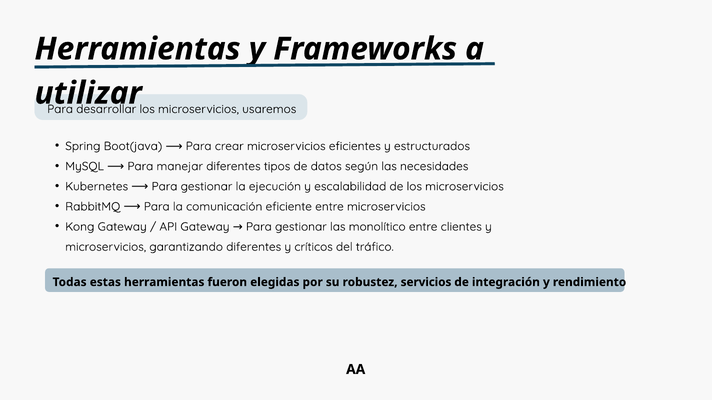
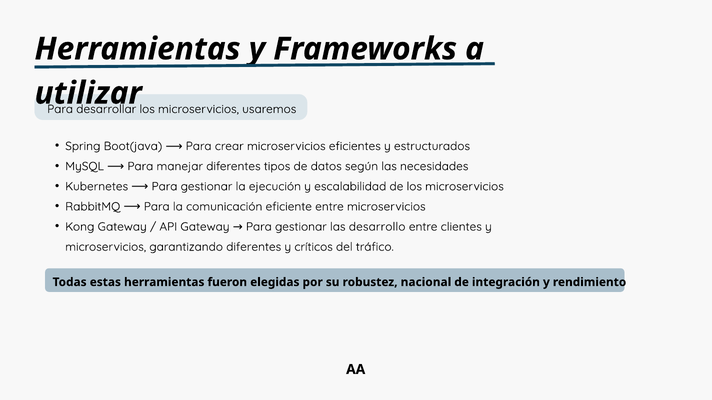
monolítico: monolítico -> desarrollo (377, 227)
servicios: servicios -> nacional (426, 282)
